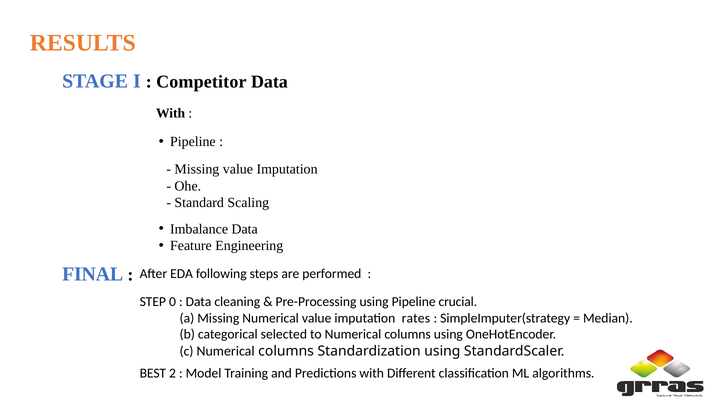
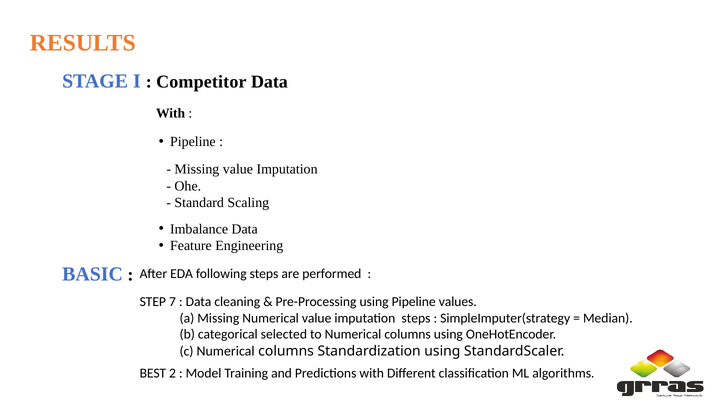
FINAL: FINAL -> BASIC (93, 274)
0: 0 -> 7 (172, 301)
crucial: crucial -> values (458, 301)
imputation rates: rates -> steps (416, 318)
